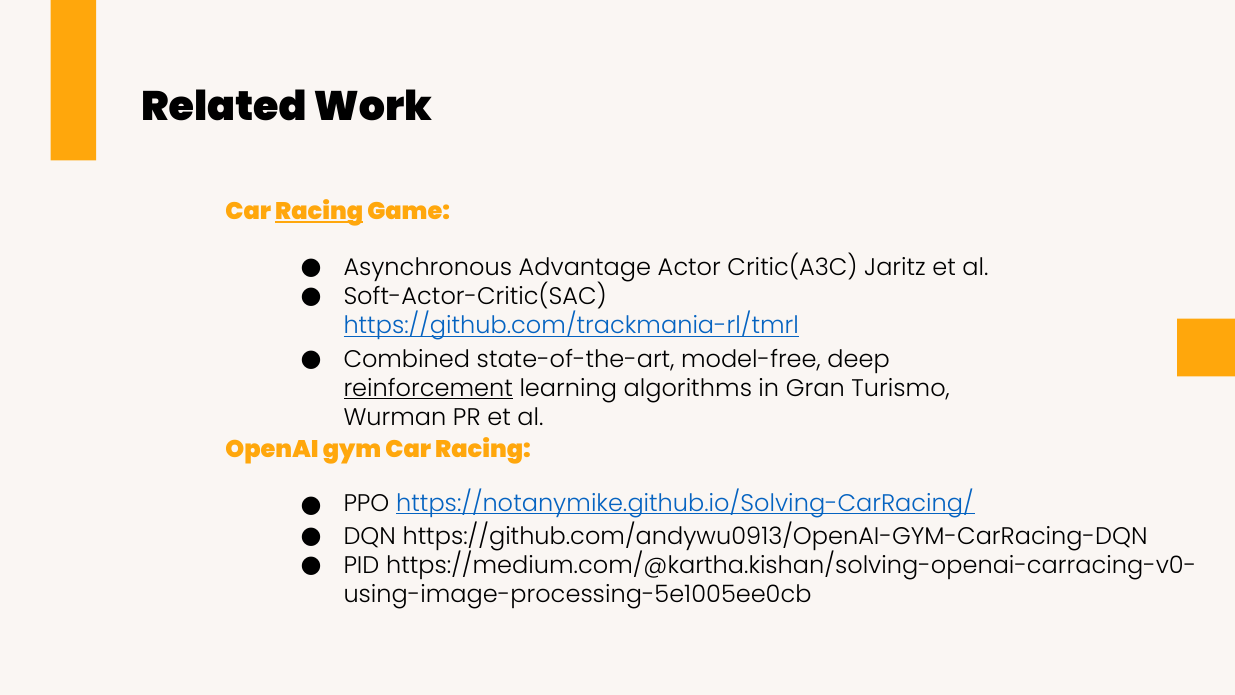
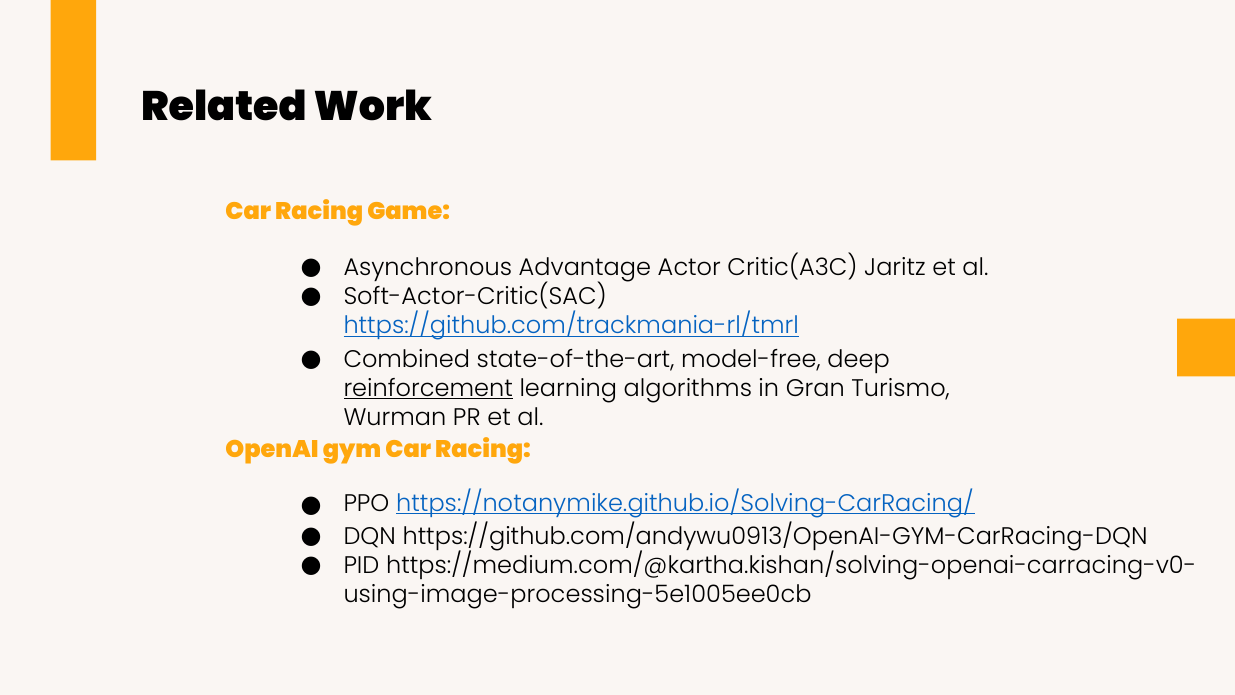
Racing underline: present -> none (319, 212)
